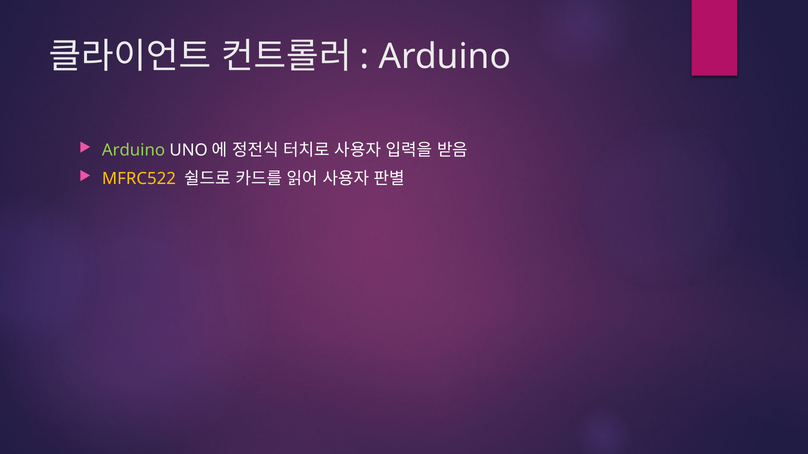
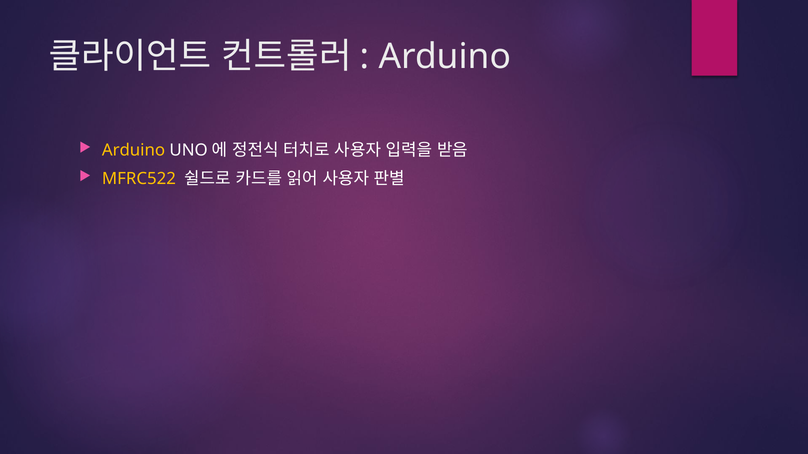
Arduino colour: light green -> yellow (134, 150)
